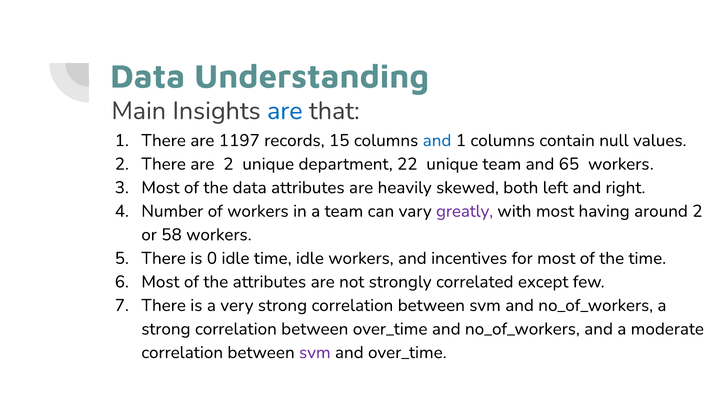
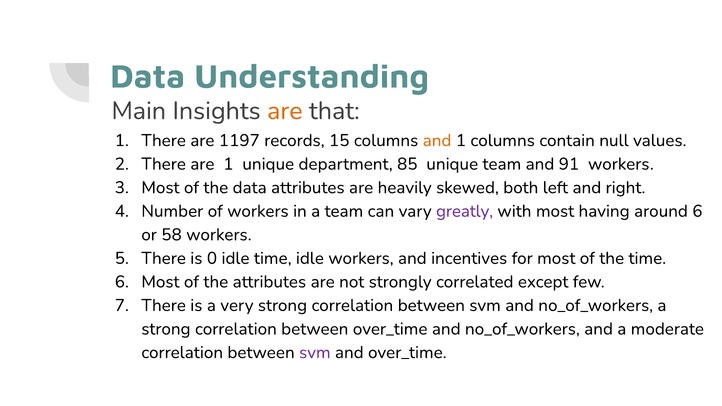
are colour: blue -> orange (285, 111)
and colour: blue -> orange (437, 141)
are 2: 2 -> 1 (228, 164)
22: 22 -> 85 (407, 164)
65: 65 -> 91 (569, 164)
around 2: 2 -> 6 (697, 211)
